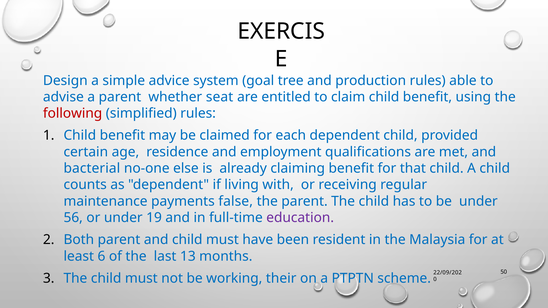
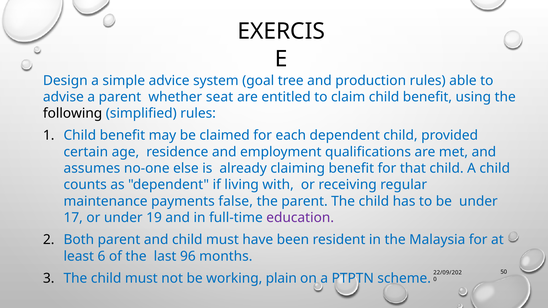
following colour: red -> black (73, 113)
bacterial: bacterial -> assumes (92, 168)
56: 56 -> 17 (73, 218)
13: 13 -> 96 (188, 256)
their: their -> plain (281, 279)
